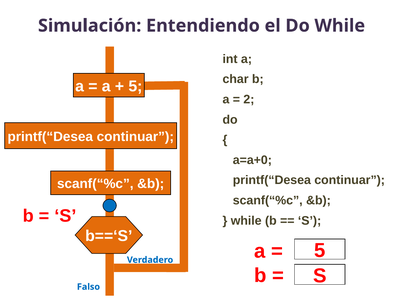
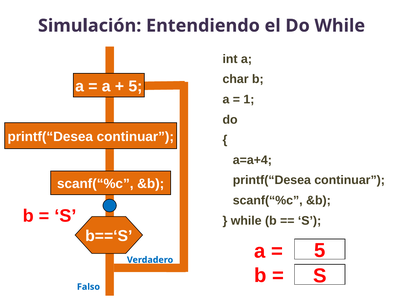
2: 2 -> 1 (249, 100)
a=a+0: a=a+0 -> a=a+4 (252, 160)
